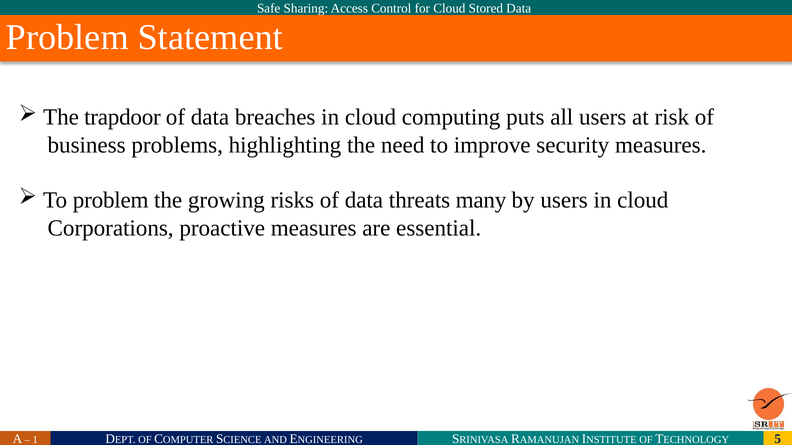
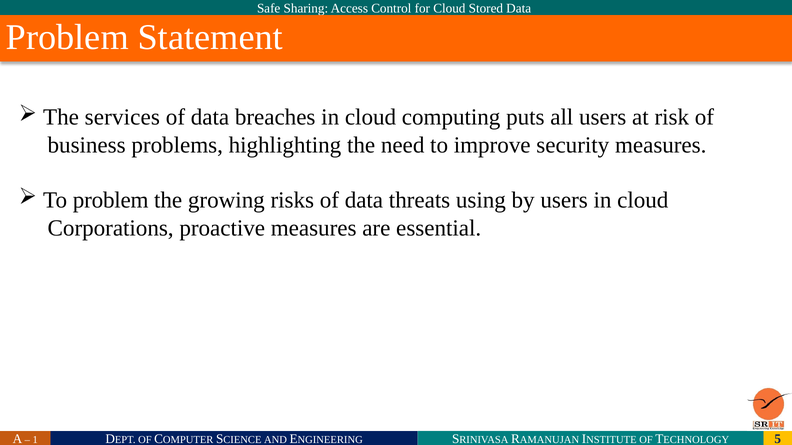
trapdoor: trapdoor -> services (122, 117)
many: many -> using (481, 201)
